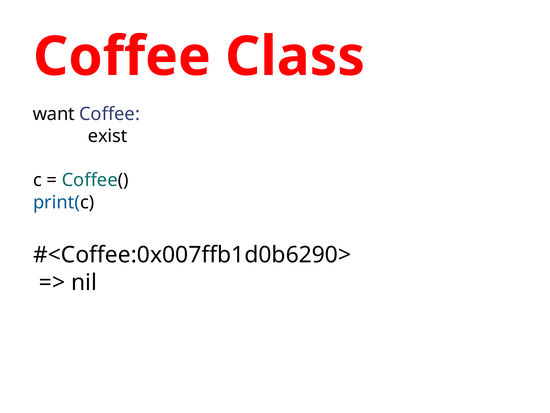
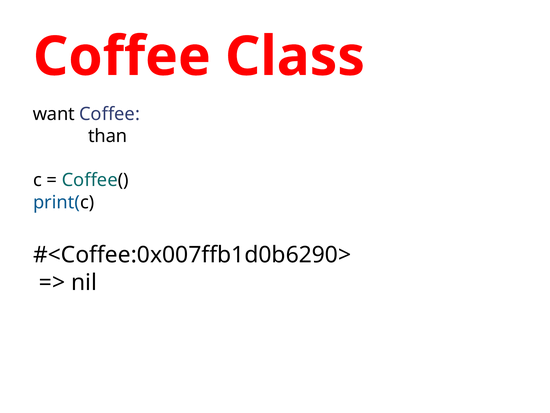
exist: exist -> than (108, 136)
